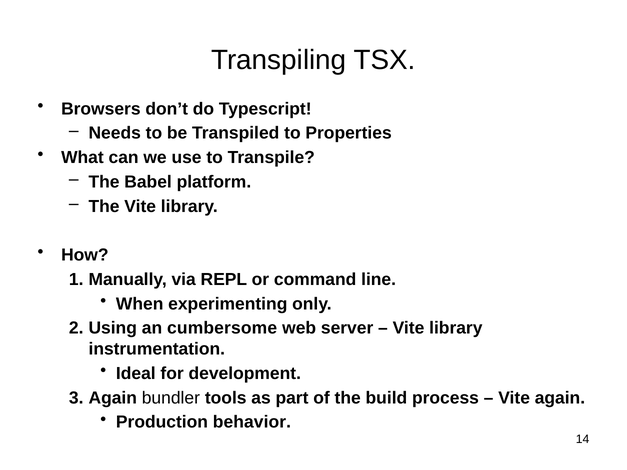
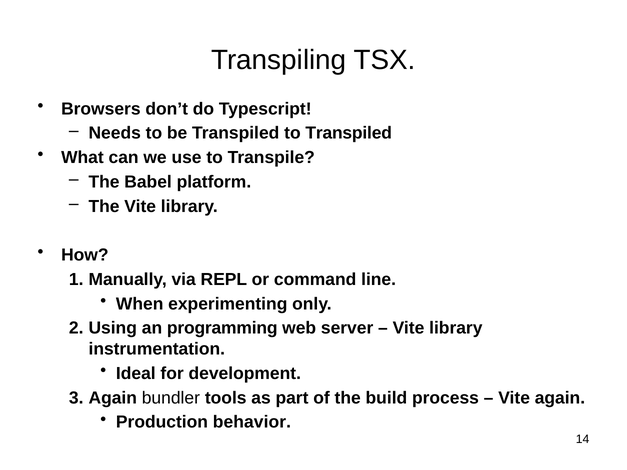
to Properties: Properties -> Transpiled (349, 133)
cumbersome: cumbersome -> programming (222, 328)
